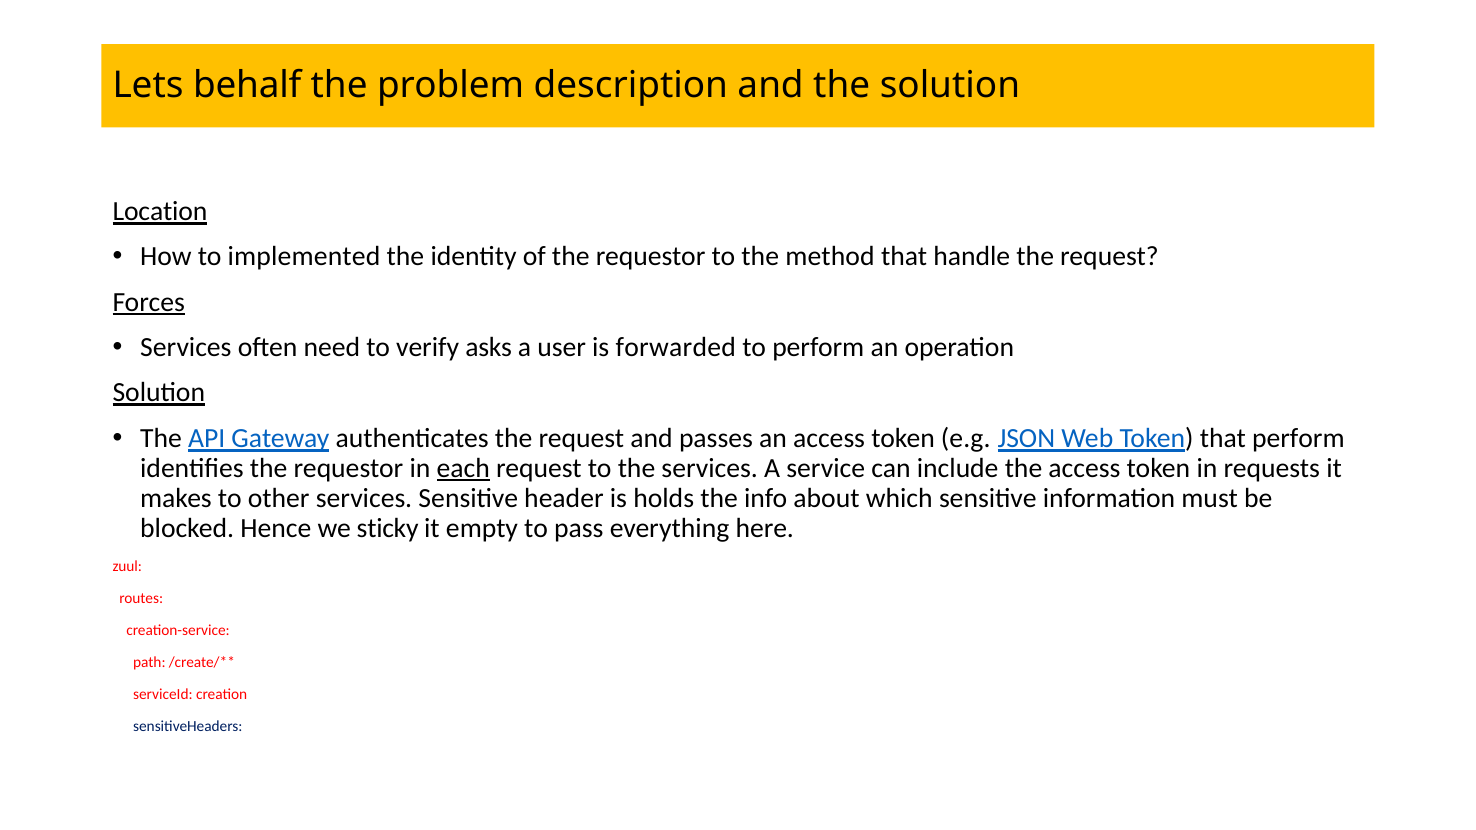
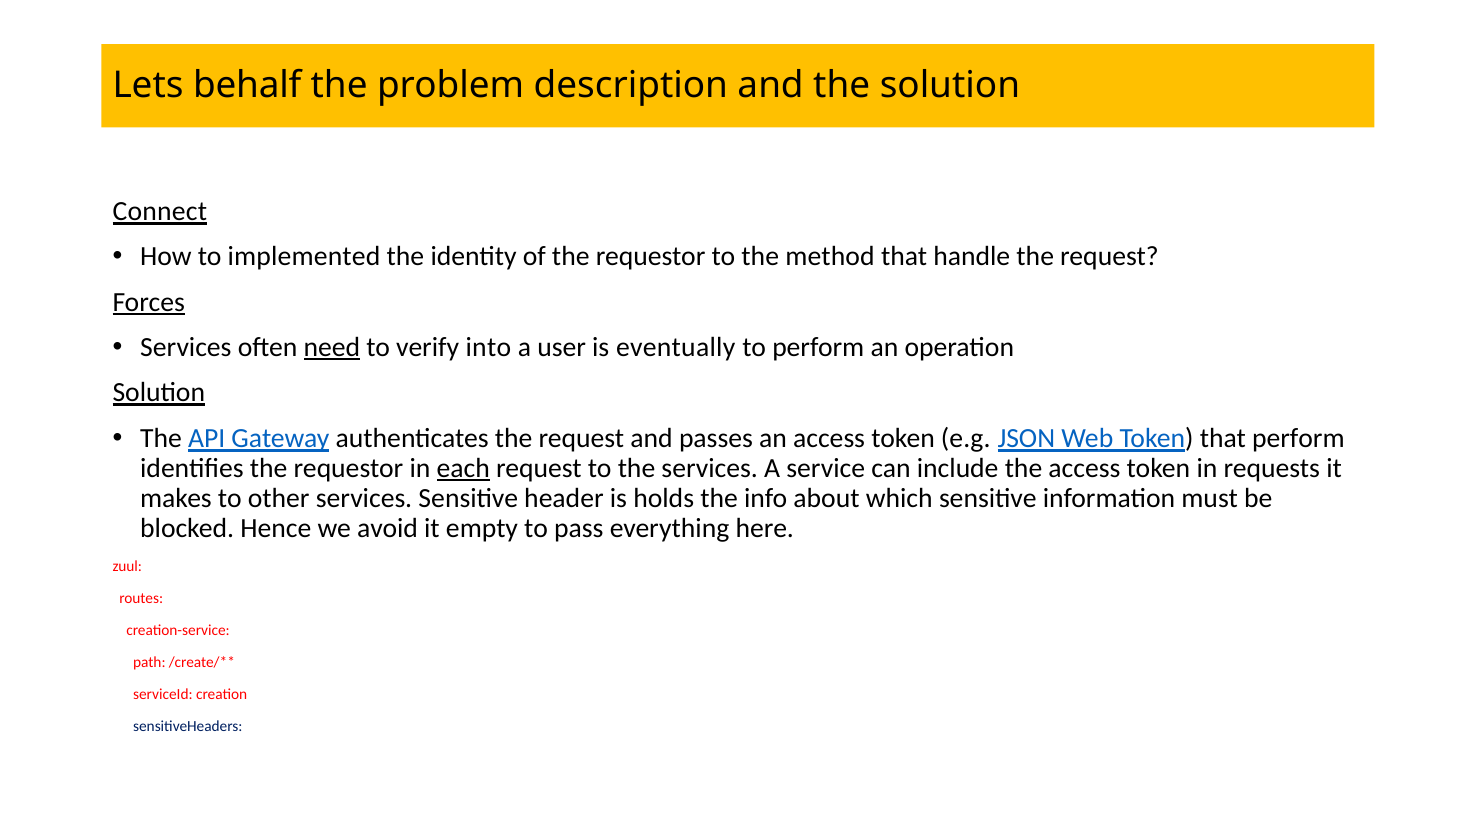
Location: Location -> Connect (160, 212)
need underline: none -> present (332, 347)
asks: asks -> into (488, 347)
forwarded: forwarded -> eventually (676, 347)
sticky: sticky -> avoid (388, 528)
